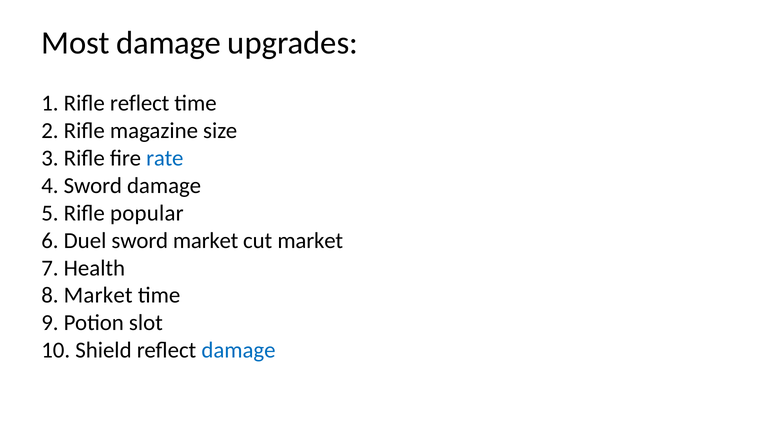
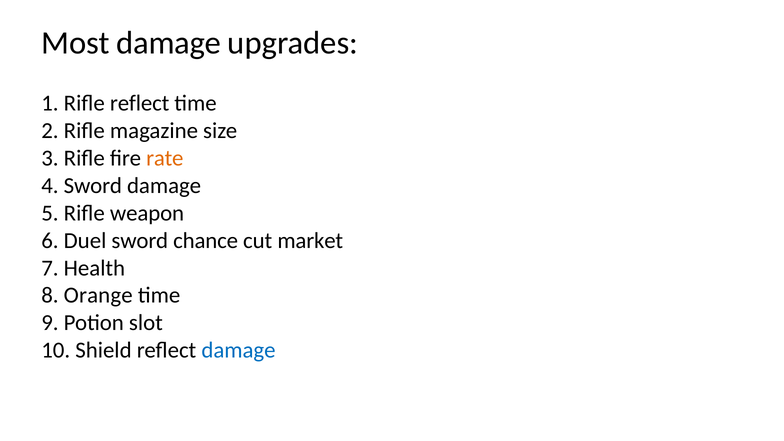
rate colour: blue -> orange (165, 158)
popular: popular -> weapon (147, 213)
sword market: market -> chance (206, 241)
8 Market: Market -> Orange (98, 295)
